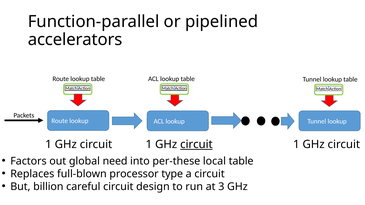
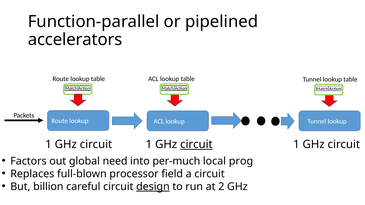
per-these: per-these -> per-much (176, 161)
local table: table -> prog (241, 161)
type: type -> field (172, 174)
design underline: none -> present (153, 187)
3: 3 -> 2 (221, 187)
